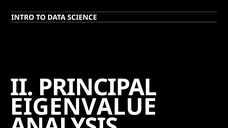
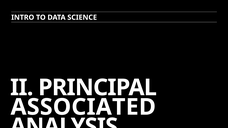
EIGENVALUE: EIGENVALUE -> ASSOCIATED (83, 107)
